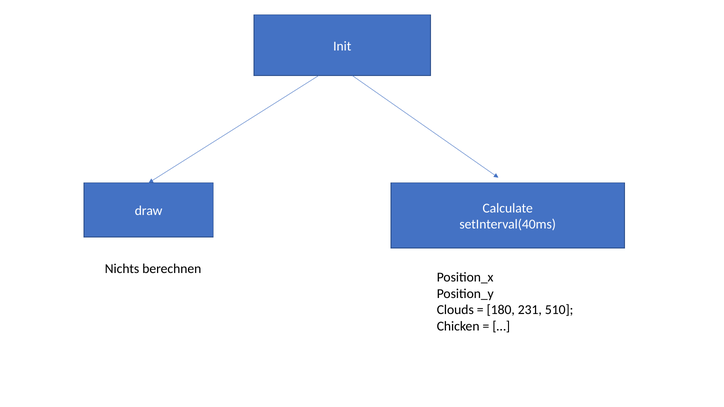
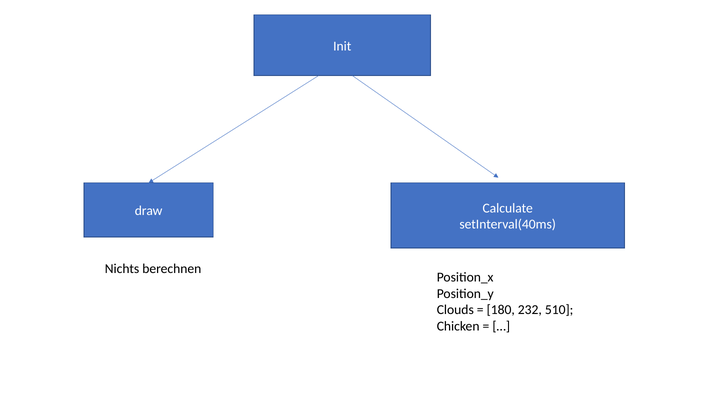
231: 231 -> 232 (530, 310)
